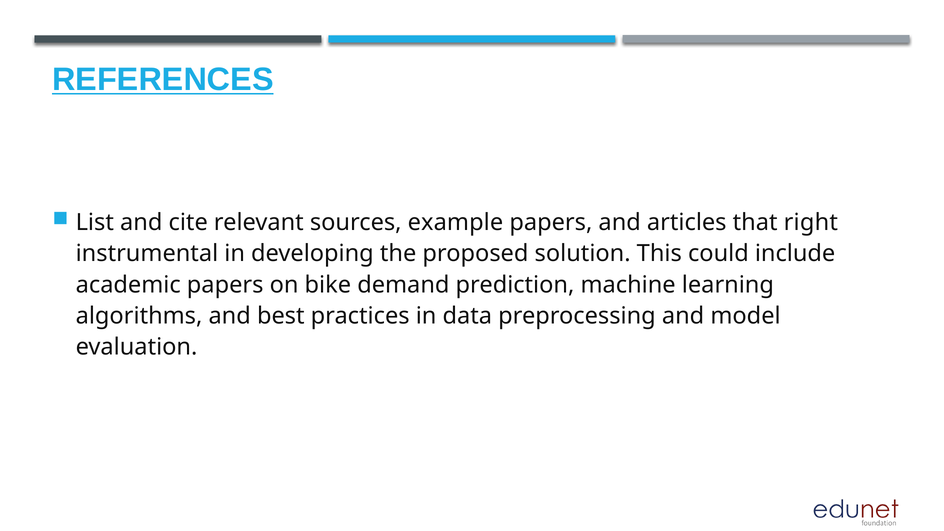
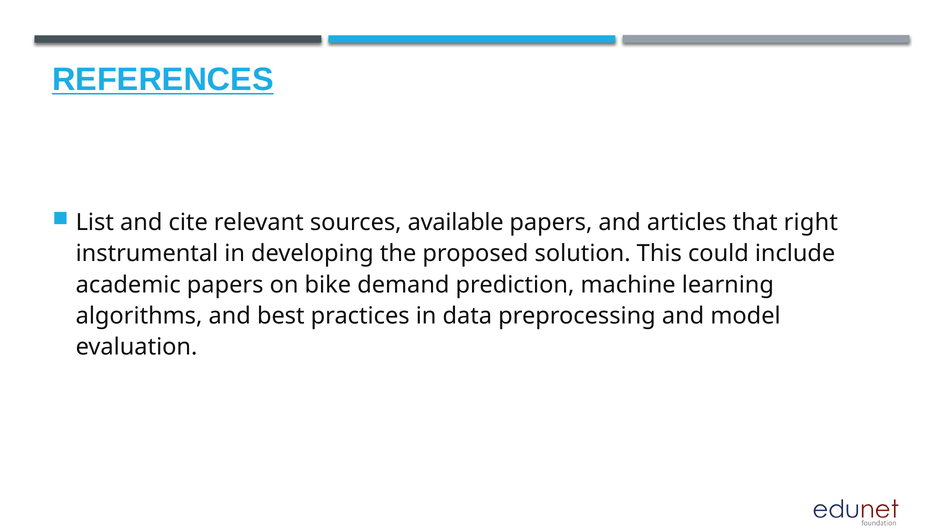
example: example -> available (456, 223)
